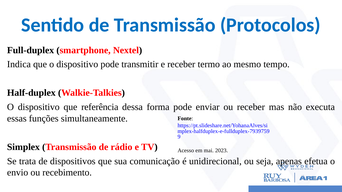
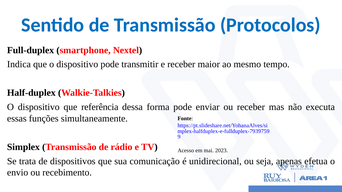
termo: termo -> maior (209, 64)
